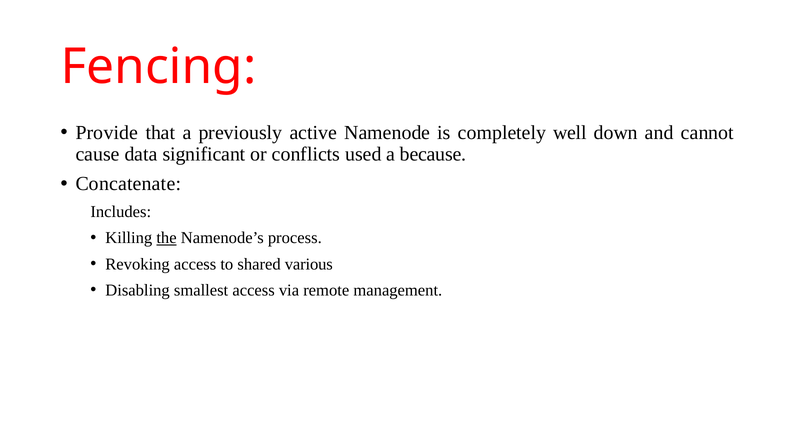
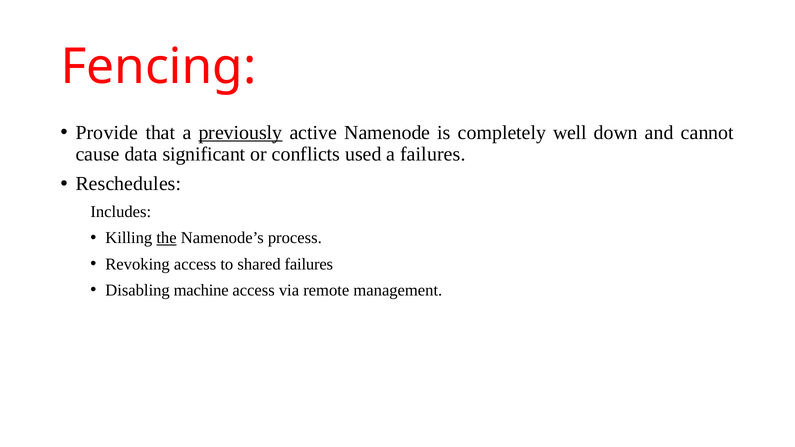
previously underline: none -> present (240, 133)
a because: because -> failures (433, 154)
Concatenate: Concatenate -> Reschedules (128, 184)
shared various: various -> failures (309, 264)
smallest: smallest -> machine (201, 290)
